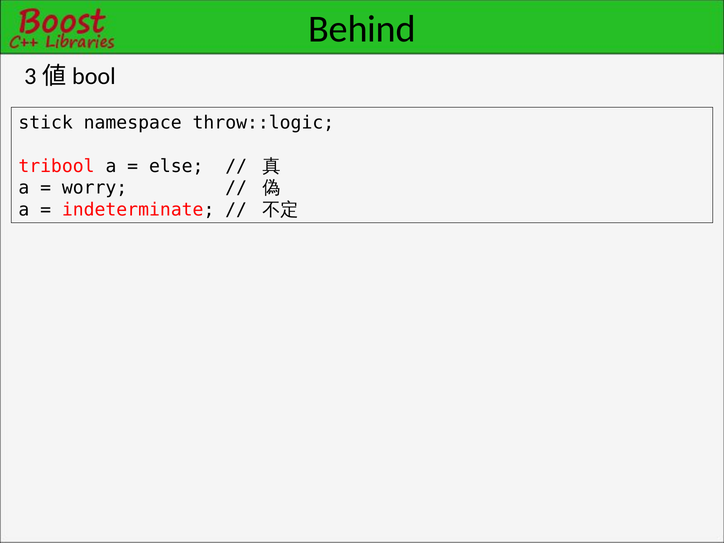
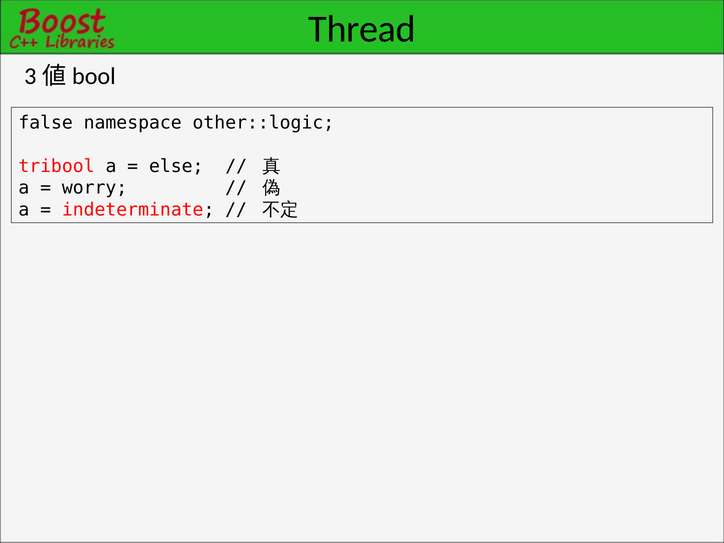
Behind: Behind -> Thread (362, 29)
stick: stick -> false (46, 123)
throw::logic: throw::logic -> other::logic (263, 123)
